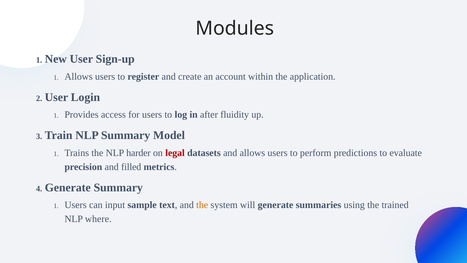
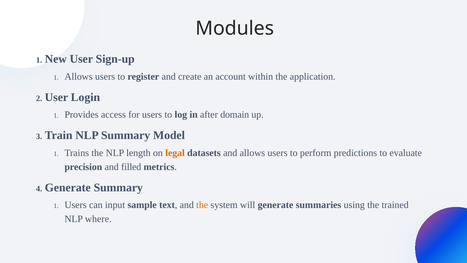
fluidity: fluidity -> domain (235, 115)
harder: harder -> length (138, 153)
legal colour: red -> orange (175, 153)
